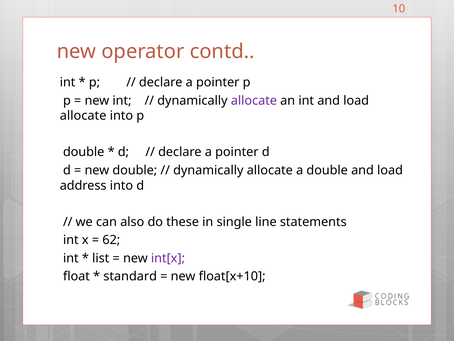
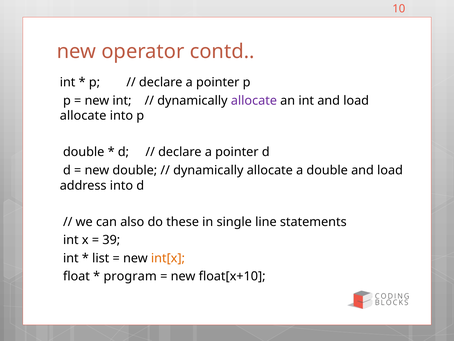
62: 62 -> 39 (111, 240)
int[x colour: purple -> orange (168, 258)
standard: standard -> program (130, 276)
